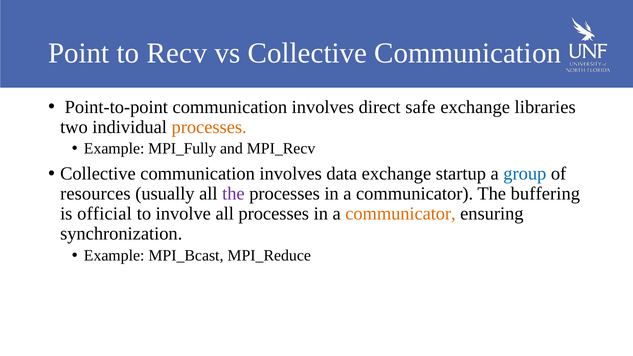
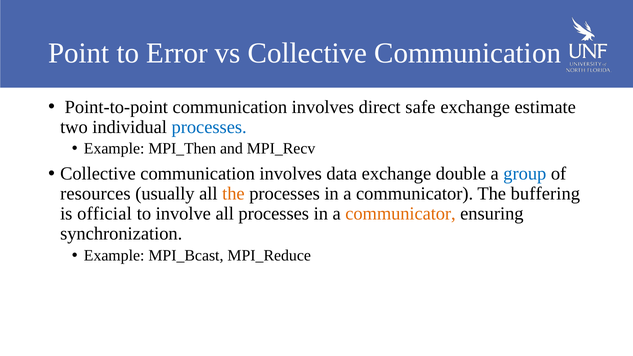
Recv: Recv -> Error (177, 53)
libraries: libraries -> estimate (545, 107)
processes colour: orange -> blue (209, 127)
MPI_Fully: MPI_Fully -> MPI_Then (182, 149)
startup: startup -> double (461, 174)
the colour: purple -> orange (233, 194)
